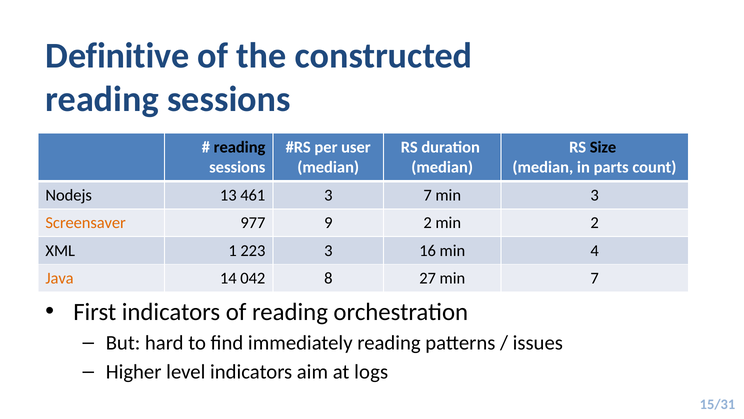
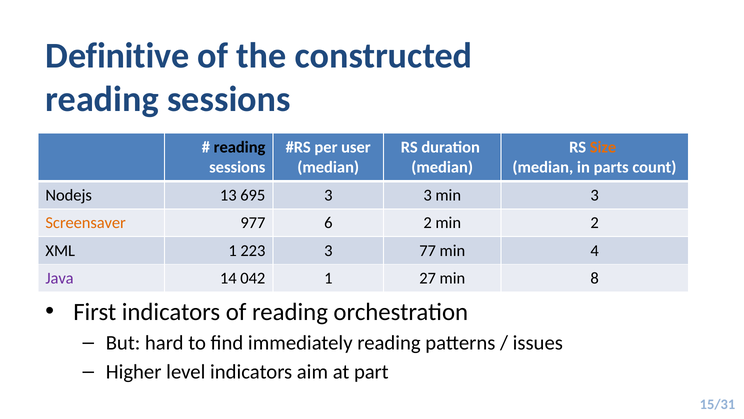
Size colour: black -> orange (603, 147)
461: 461 -> 695 (253, 195)
3 7: 7 -> 3 (428, 195)
9: 9 -> 6 (328, 223)
16: 16 -> 77 (428, 250)
Java colour: orange -> purple (60, 278)
042 8: 8 -> 1 (328, 278)
min 7: 7 -> 8 (595, 278)
logs: logs -> part (371, 372)
